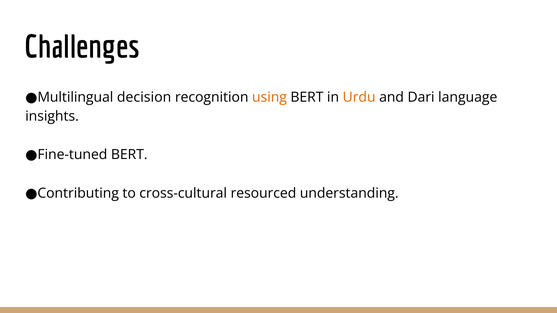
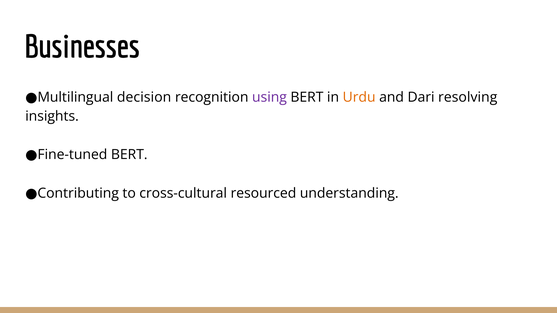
Challenges: Challenges -> Businesses (82, 47)
using colour: orange -> purple (269, 97)
language: language -> resolving (468, 97)
